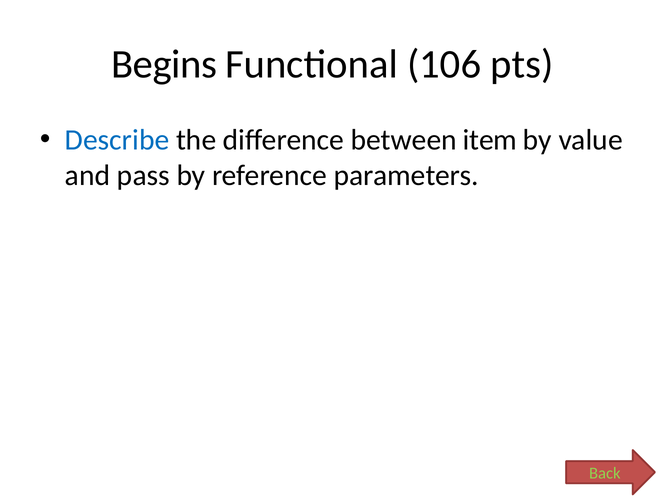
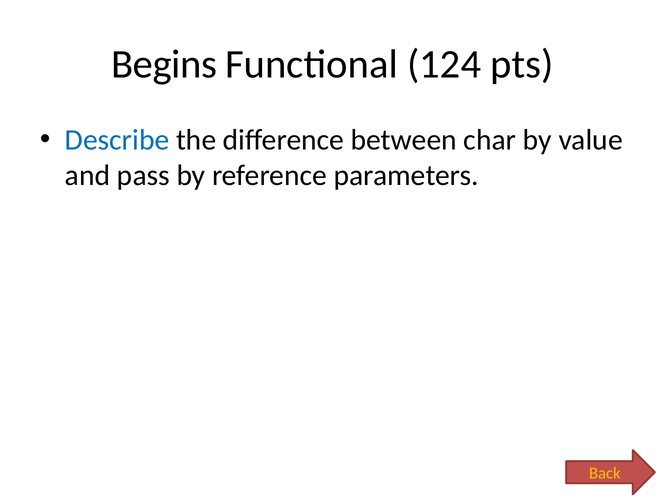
106: 106 -> 124 (444, 64)
item: item -> char (490, 140)
Back colour: light green -> yellow (605, 473)
